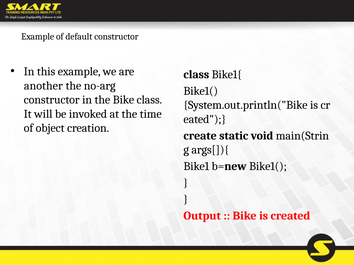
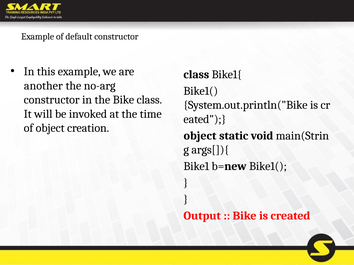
create: create -> object (200, 136)
